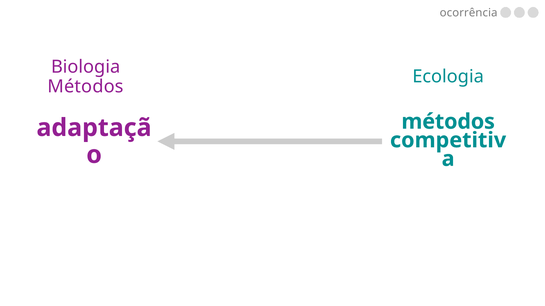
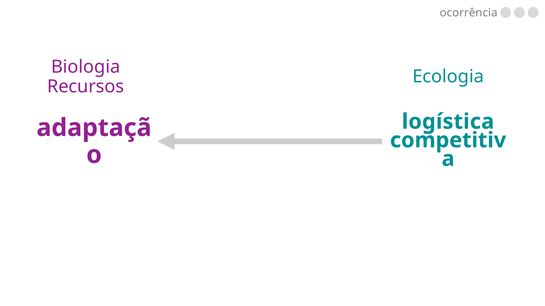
Métodos: Métodos -> Recursos (86, 87)
métodos: métodos -> logística (448, 122)
